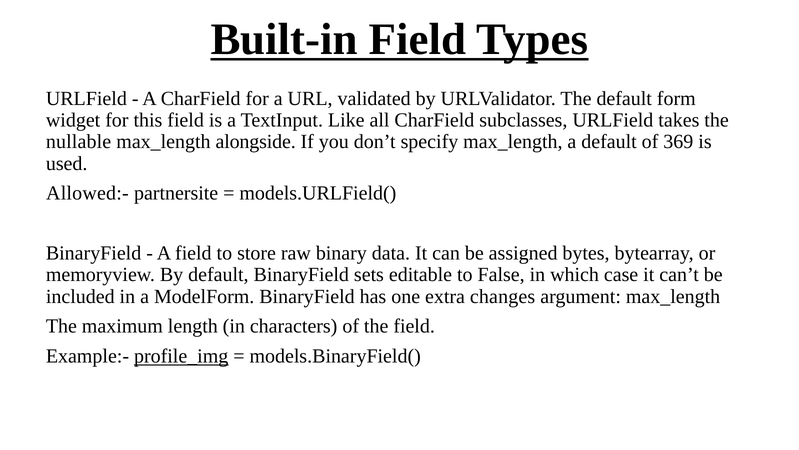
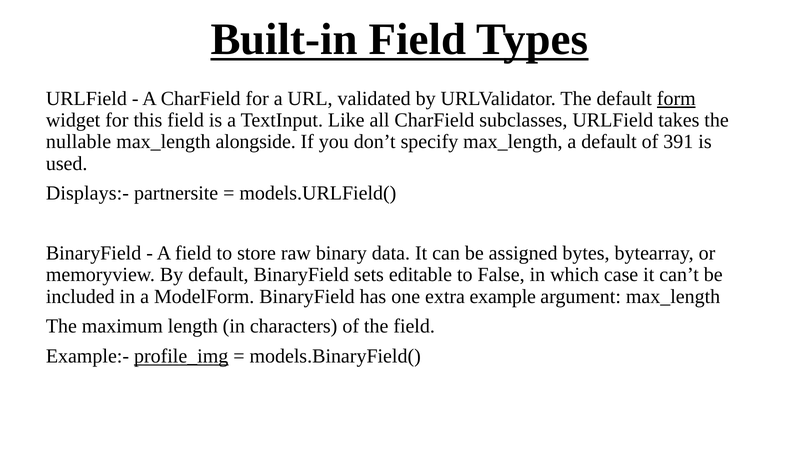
form underline: none -> present (676, 99)
369: 369 -> 391 (678, 142)
Allowed:-: Allowed:- -> Displays:- (87, 193)
changes: changes -> example (503, 296)
